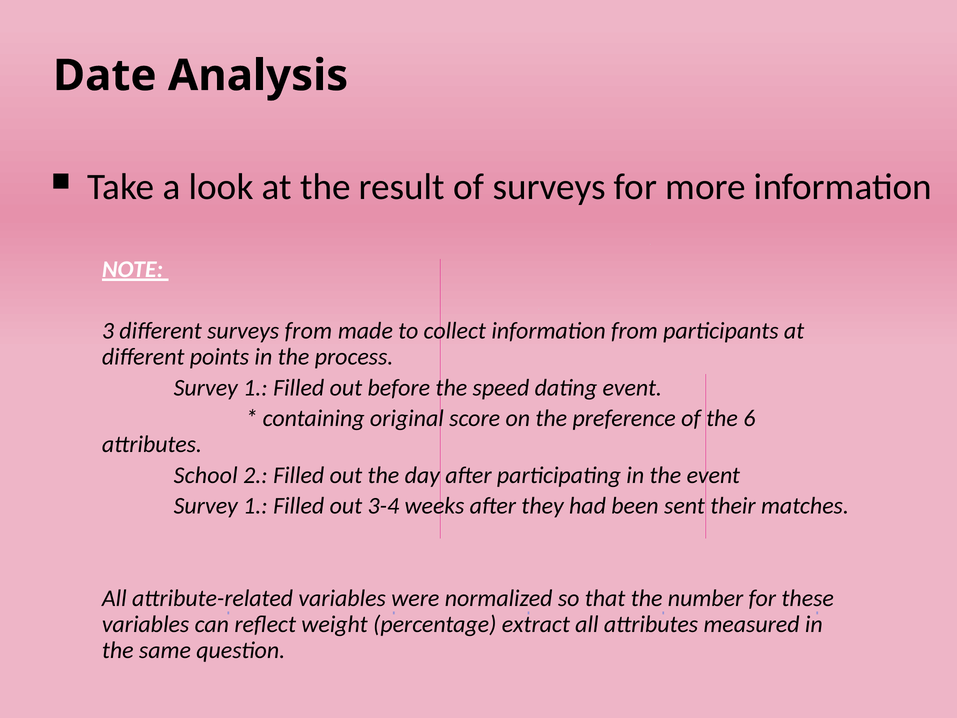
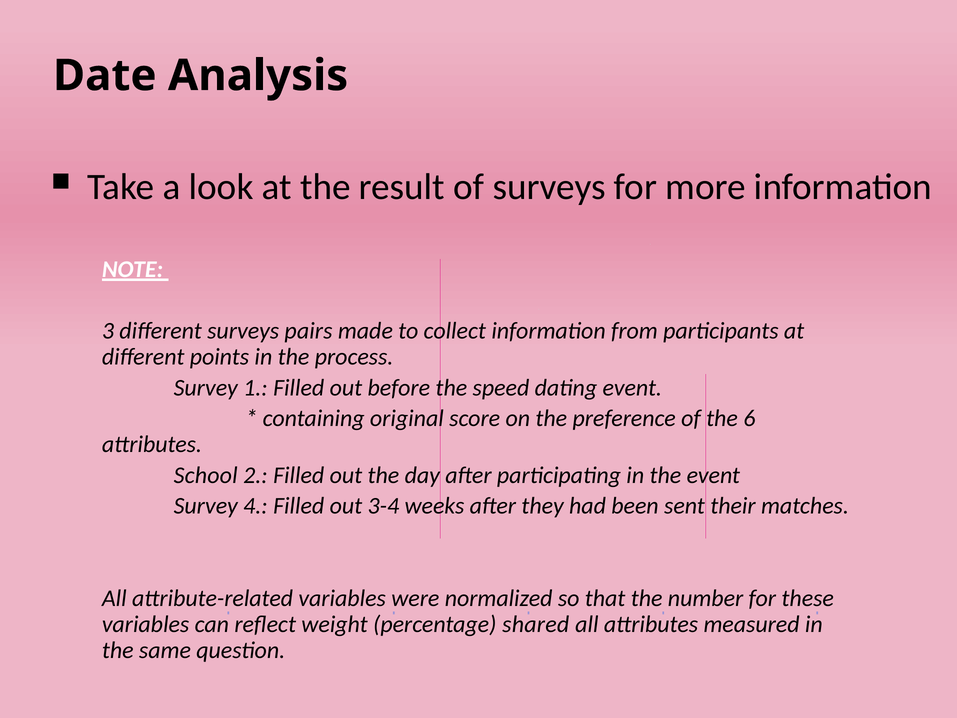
surveys from: from -> pairs (308, 331)
1: 1 -> 4 (255, 506)
extract: extract -> shared (536, 624)
